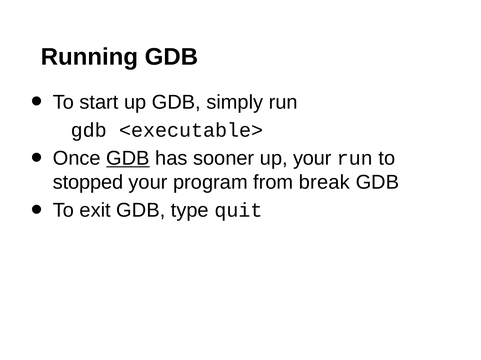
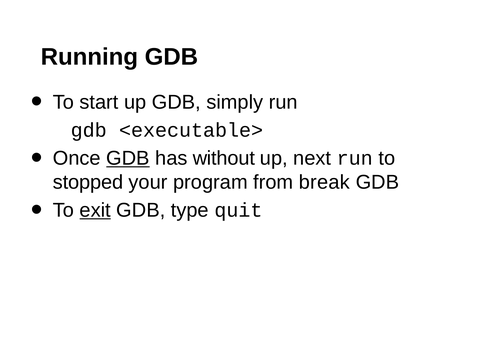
sooner: sooner -> without (224, 159)
up your: your -> next (312, 159)
exit underline: none -> present (95, 211)
